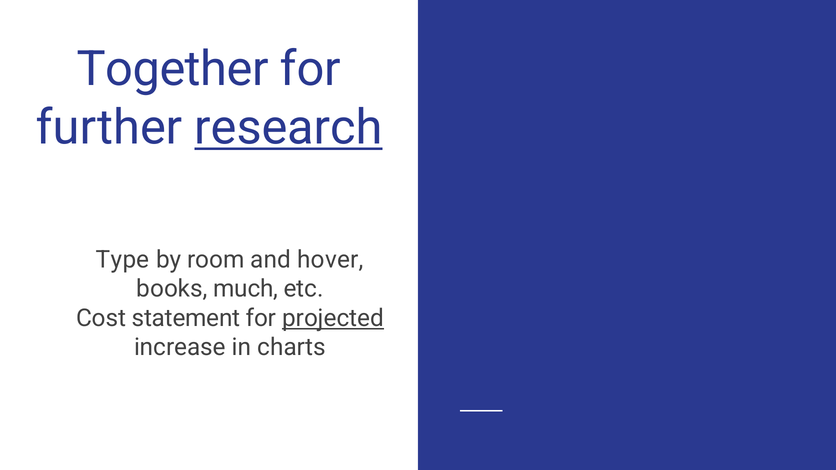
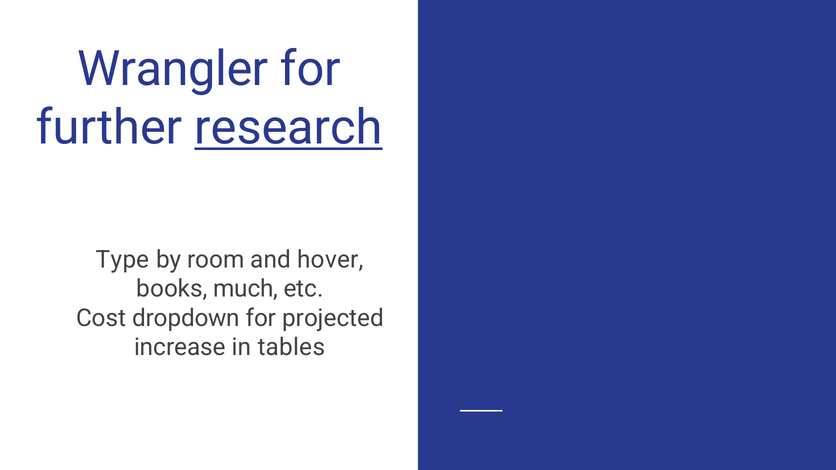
Together: Together -> Wrangler (173, 69)
statement: statement -> dropdown (186, 318)
projected underline: present -> none (333, 318)
charts: charts -> tables (291, 348)
